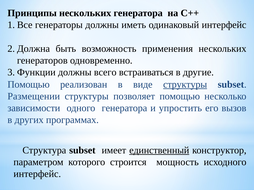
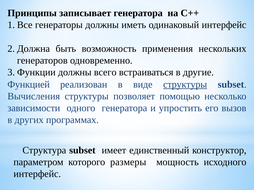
Принципы нескольких: нескольких -> записывает (85, 13)
Помощью: Помощью -> Функцией (29, 85)
Размещении: Размещении -> Вычисления (34, 96)
единственный underline: present -> none (159, 151)
строится: строится -> размеры (128, 163)
